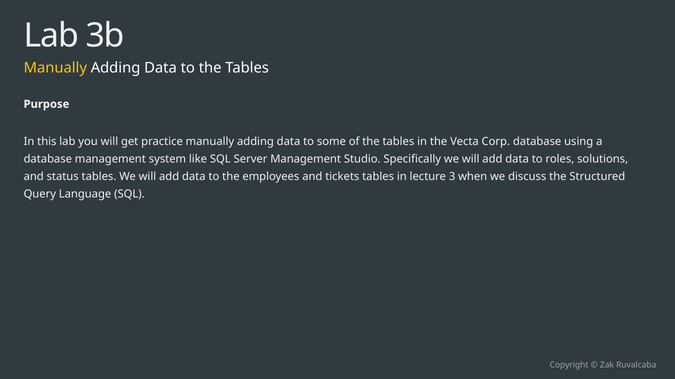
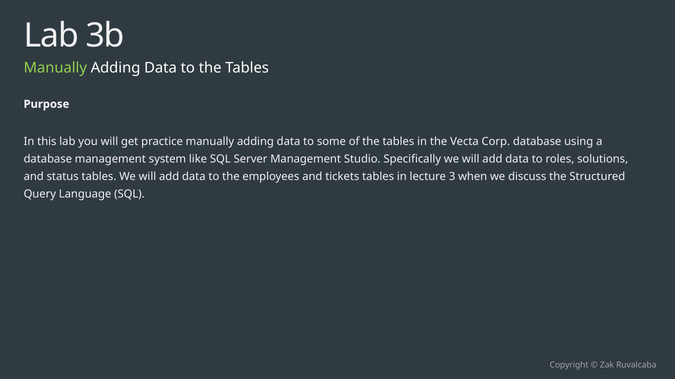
Manually colour: yellow -> light green (55, 68)
